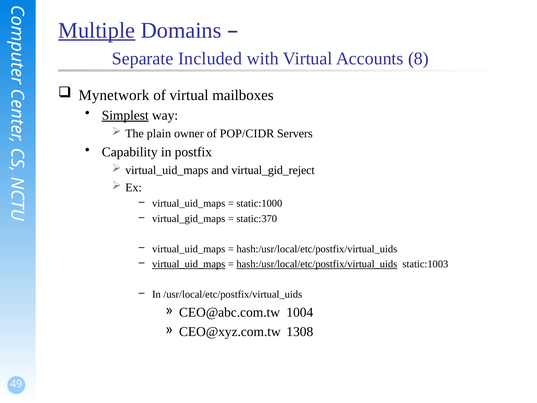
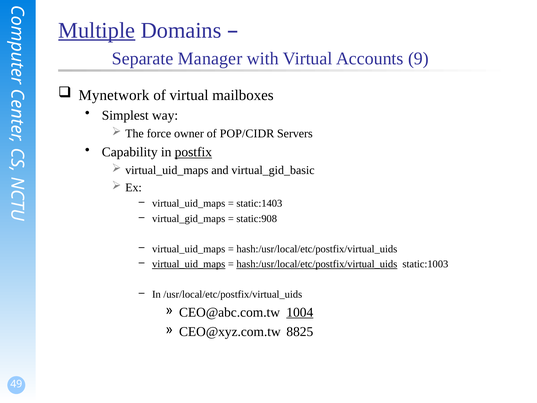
Included: Included -> Manager (210, 59)
8: 8 -> 9 (418, 59)
Simplest underline: present -> none (125, 115)
plain: plain -> force (159, 133)
postfix underline: none -> present (193, 152)
virtual_gid_reject: virtual_gid_reject -> virtual_gid_basic (273, 170)
static:1000: static:1000 -> static:1403 (259, 203)
static:370: static:370 -> static:908 (257, 218)
1004 underline: none -> present (300, 312)
1308: 1308 -> 8825 (300, 332)
